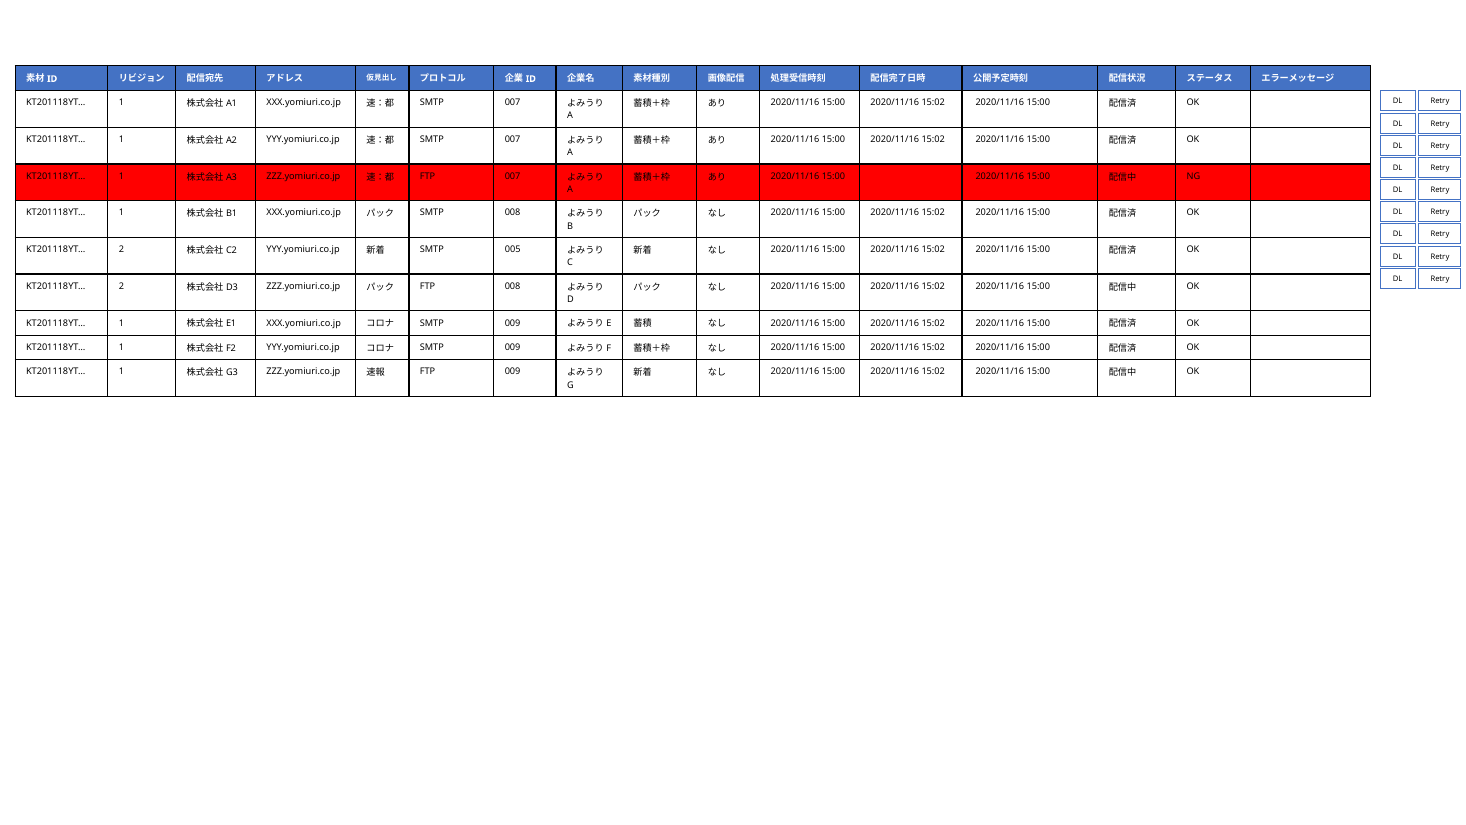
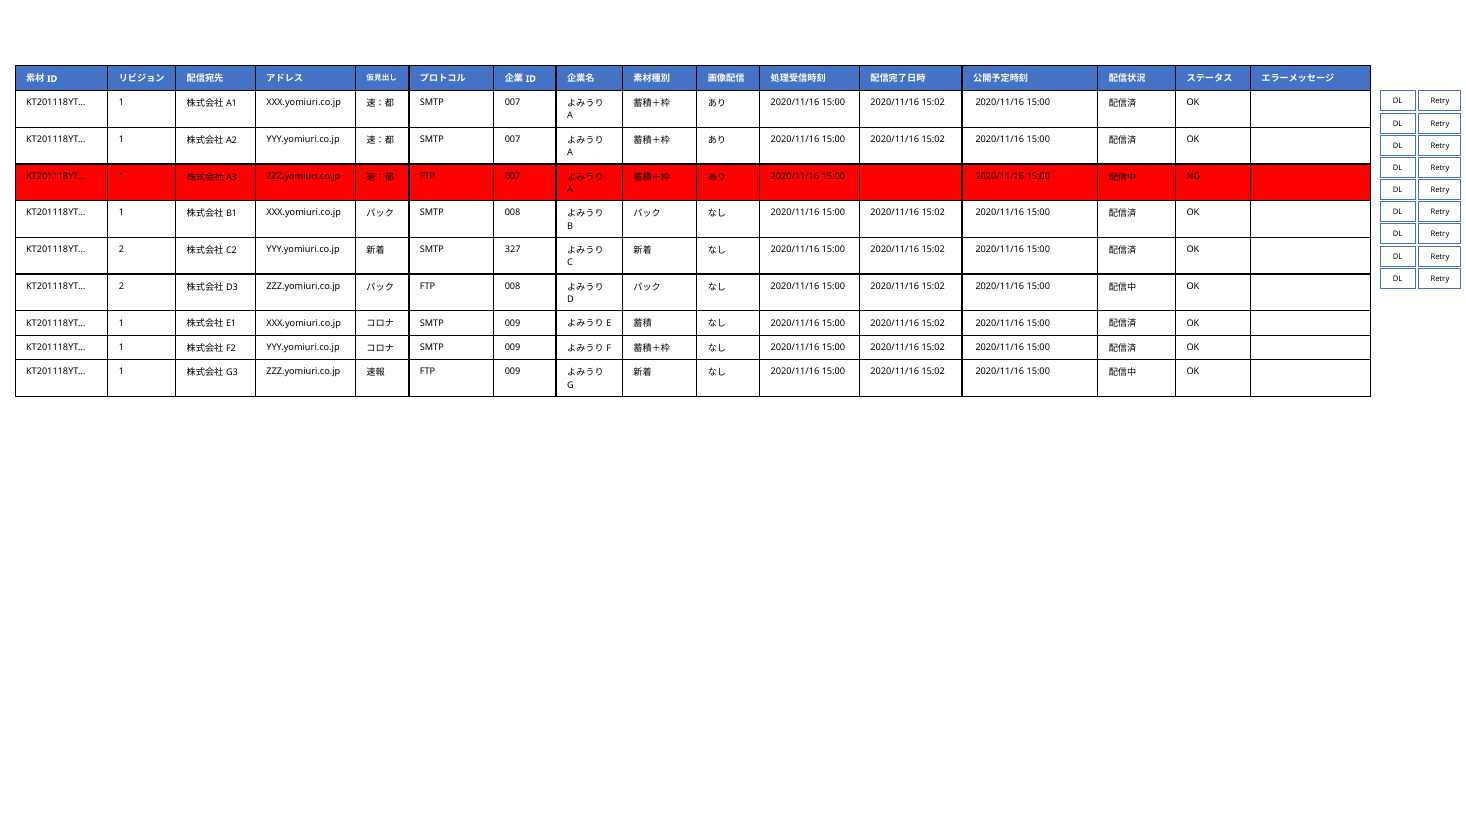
005: 005 -> 327 (513, 249)
